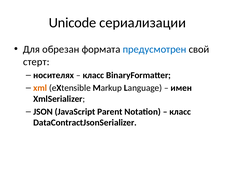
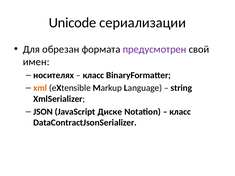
предусмотрен colour: blue -> purple (155, 49)
стерт: стерт -> имен (36, 62)
имен: имен -> string (181, 88)
Parent: Parent -> Диске (110, 112)
